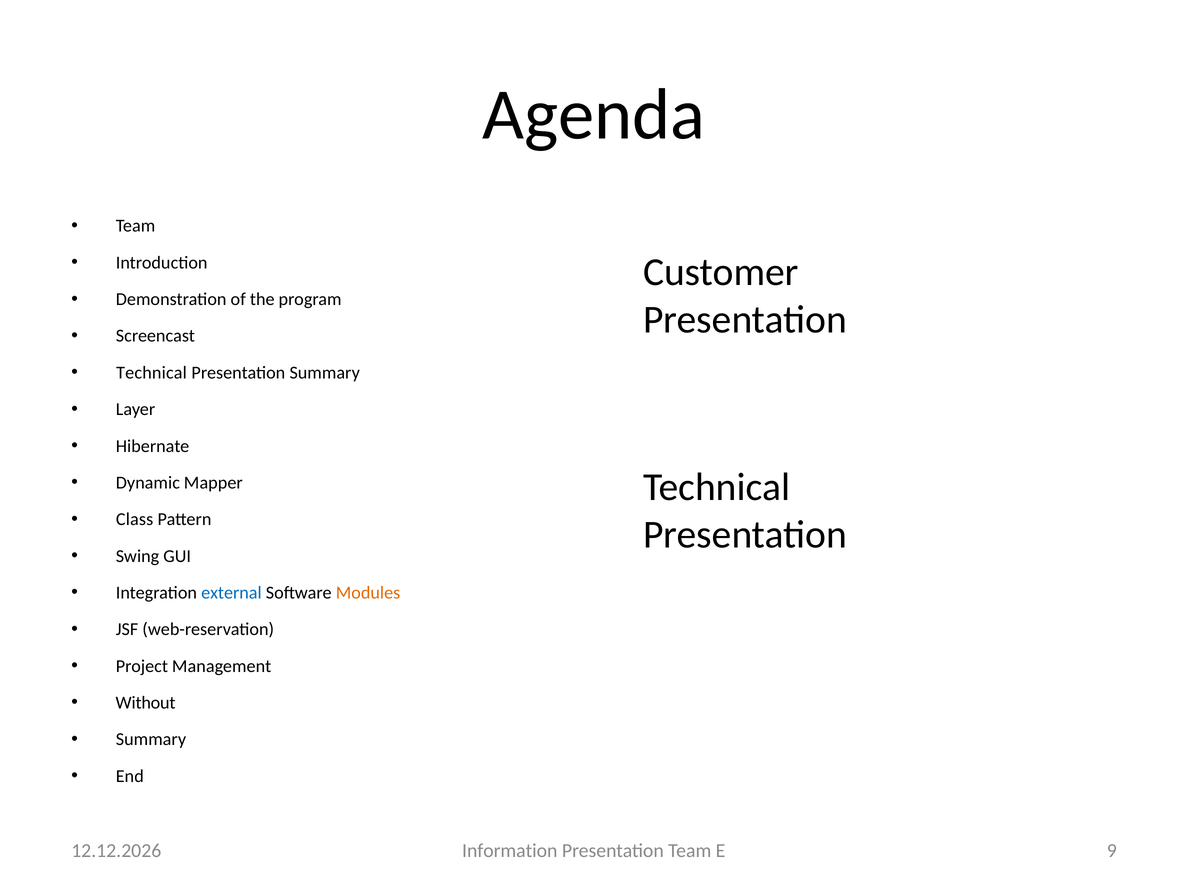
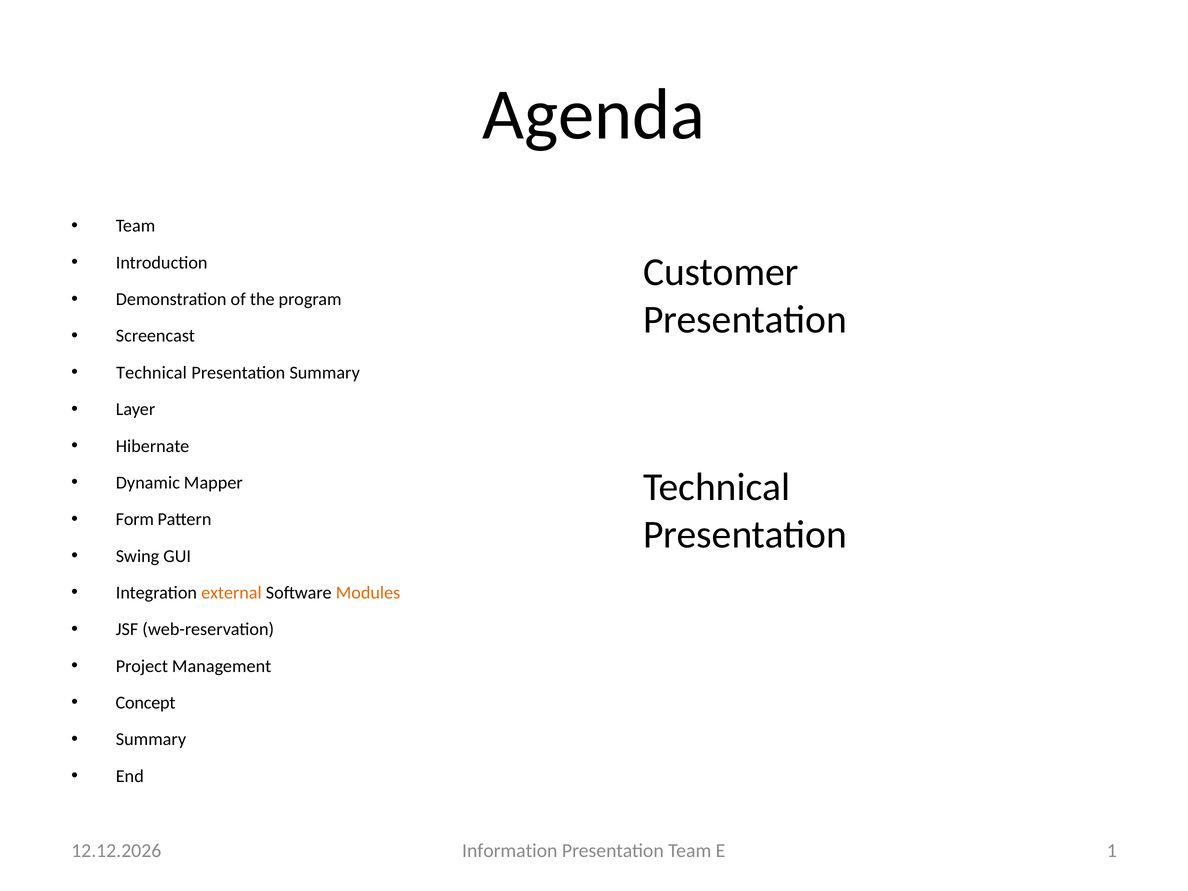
Class: Class -> Form (135, 519)
external colour: blue -> orange (231, 593)
Without: Without -> Concept (146, 703)
9: 9 -> 1 (1112, 851)
